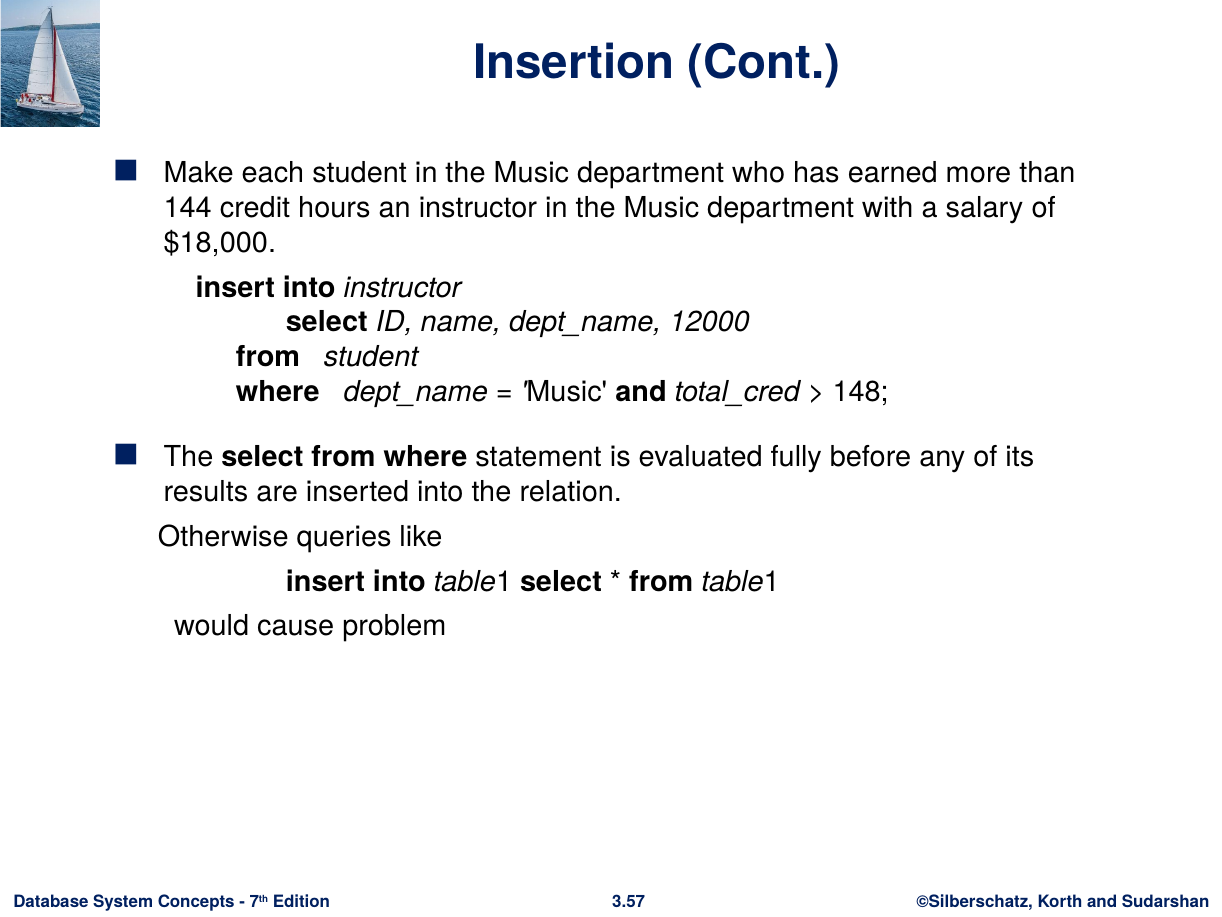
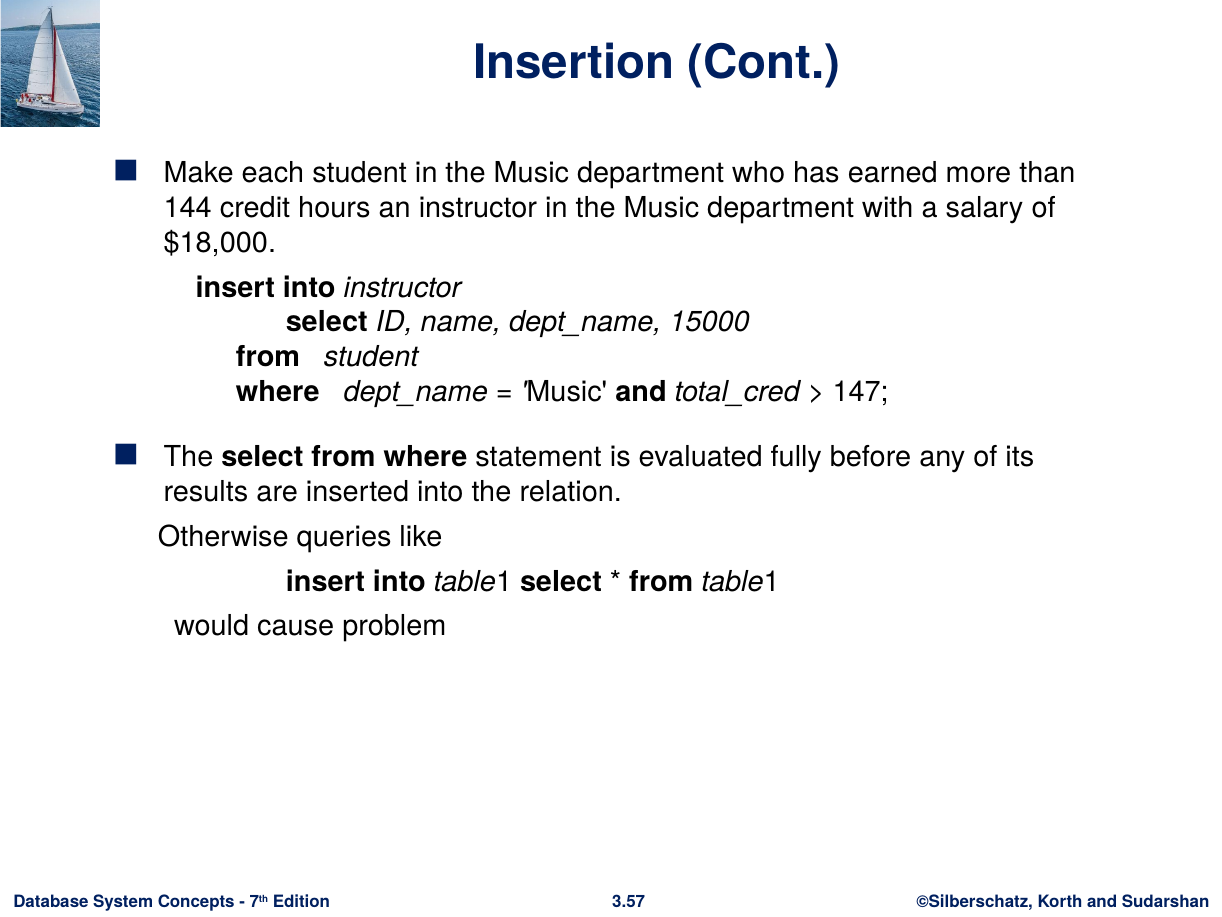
12000: 12000 -> 15000 (710, 322)
148: 148 -> 147 (861, 391)
